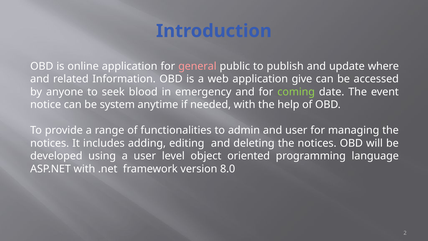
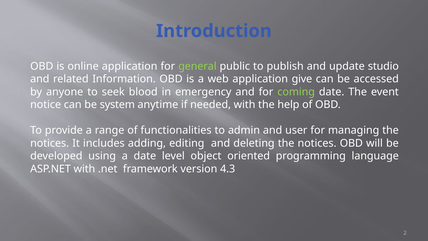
general colour: pink -> light green (197, 66)
where: where -> studio (383, 66)
a user: user -> date (145, 156)
8.0: 8.0 -> 4.3 (228, 169)
